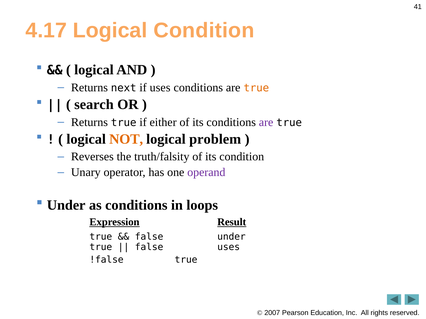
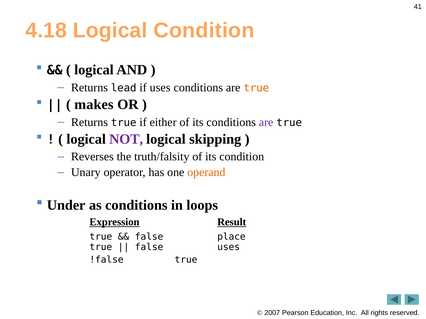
4.17: 4.17 -> 4.18 (46, 31)
next: next -> lead (124, 88)
search: search -> makes (94, 105)
NOT colour: orange -> purple (126, 139)
problem: problem -> skipping (215, 139)
operand colour: purple -> orange (206, 173)
false under: under -> place (231, 237)
